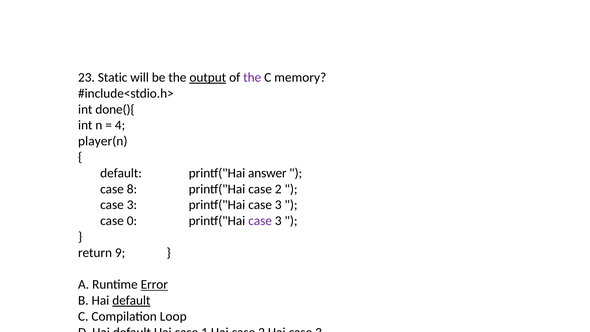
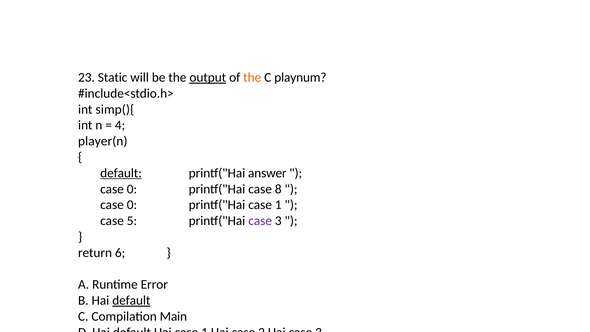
the colour: purple -> orange (252, 77)
memory: memory -> playnum (300, 77)
done(){: done(){ -> simp(){ (115, 109)
default underline: none -> present (121, 173)
8: 8 -> 0 (132, 189)
printf("Hai case 2: 2 -> 8 (278, 189)
3: 3 -> 0 (132, 205)
3: 3 -> 1 (278, 205)
0: 0 -> 5 (132, 221)
9: 9 -> 6 (120, 253)
Error underline: present -> none (154, 284)
Loop: Loop -> Main (173, 316)
